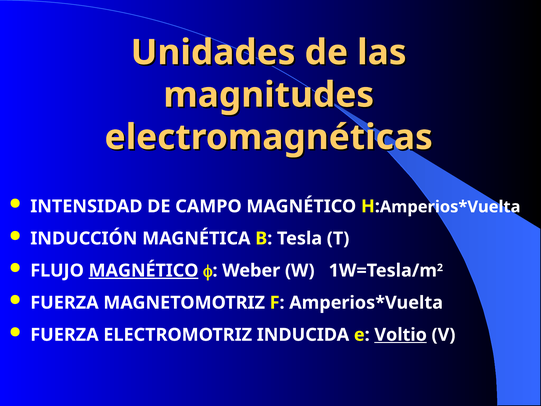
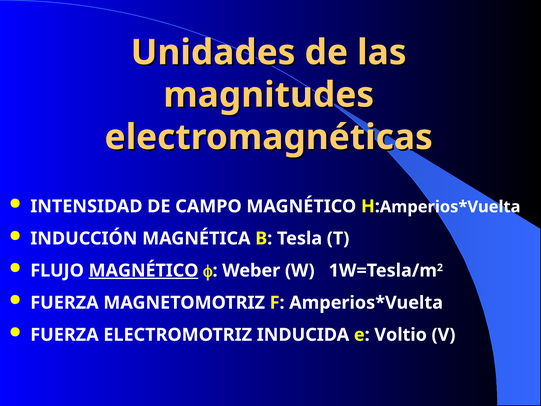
Voltio underline: present -> none (401, 335)
